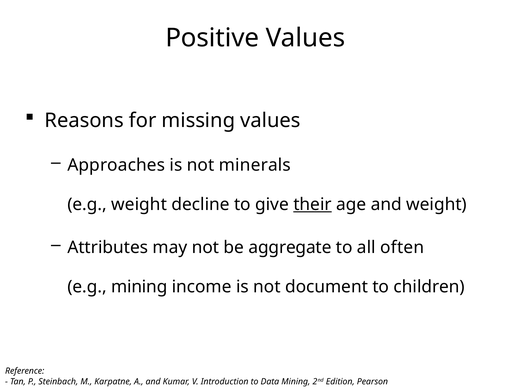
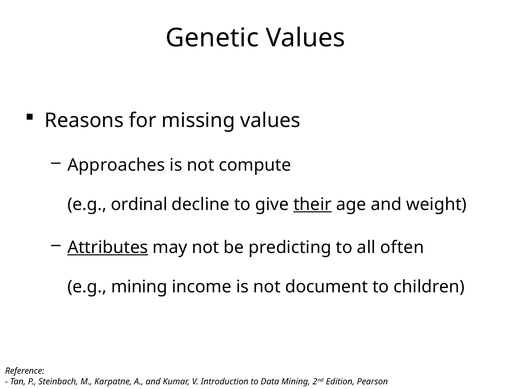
Positive: Positive -> Genetic (212, 38)
minerals: minerals -> compute (255, 165)
e.g weight: weight -> ordinal (139, 205)
Attributes underline: none -> present (108, 247)
aggregate: aggregate -> predicting (290, 247)
